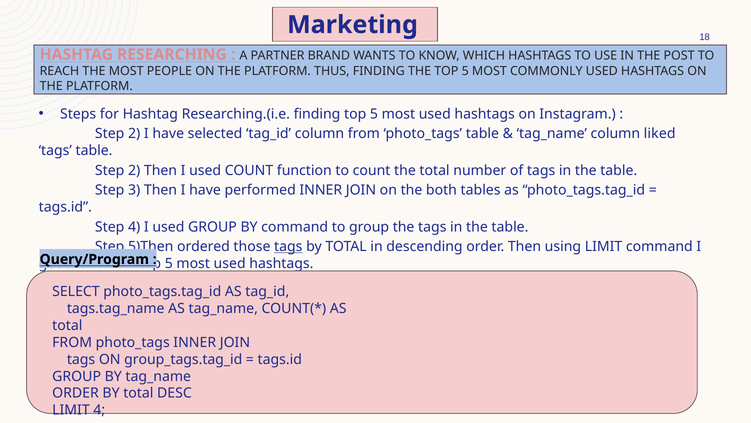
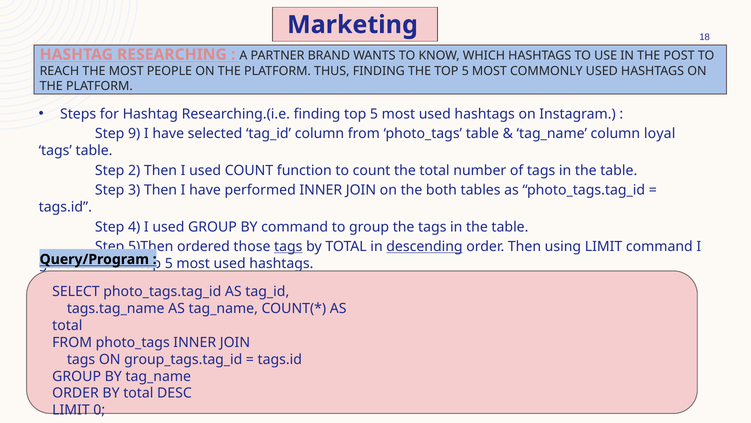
2: 2 -> 9 (134, 134)
liked: liked -> loyal (660, 134)
descending underline: none -> present (424, 246)
LIMIT 4: 4 -> 0 (99, 410)
